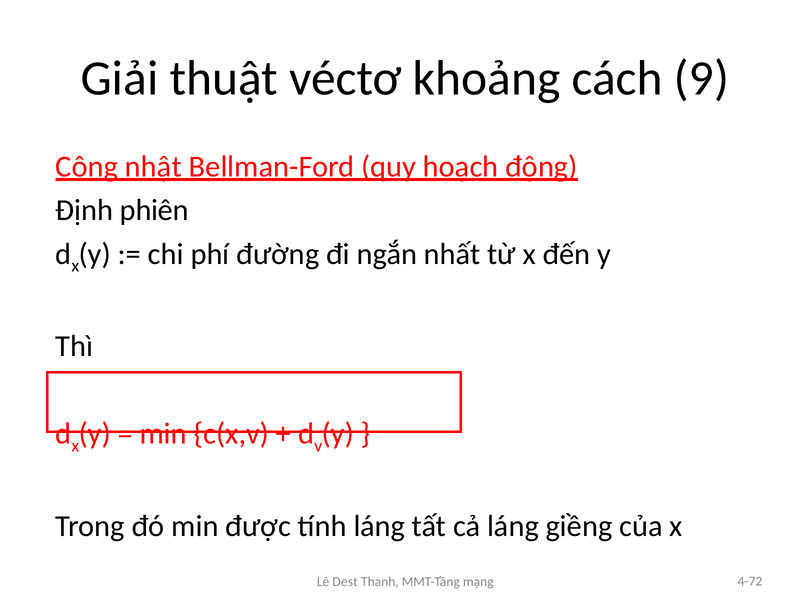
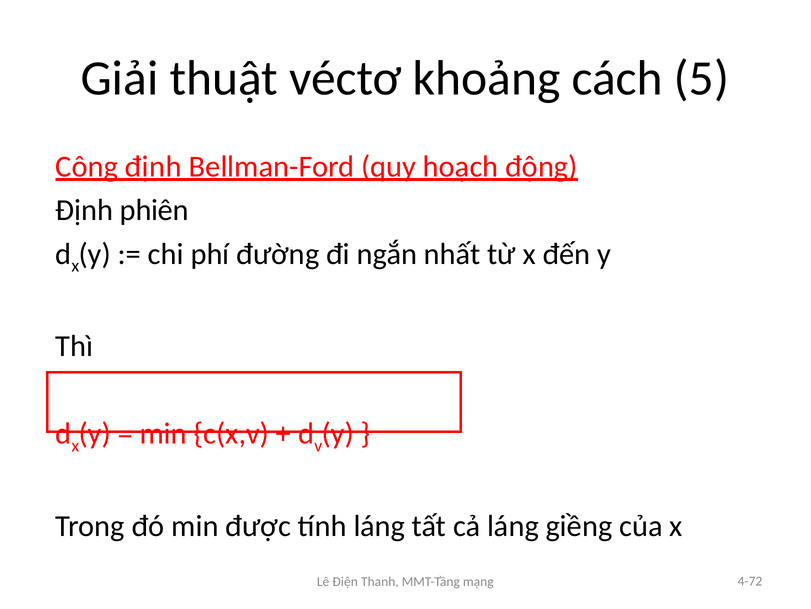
9: 9 -> 5 (702, 79)
Công nhật: nhật -> định (153, 166)
Dest: Dest -> Điện (345, 581)
